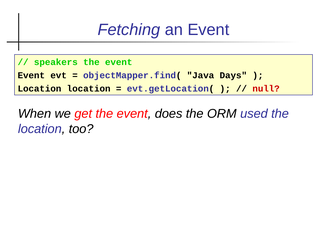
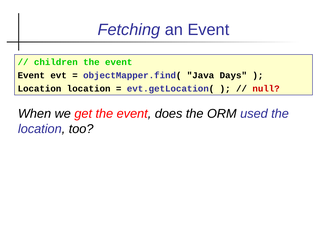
speakers: speakers -> children (56, 62)
